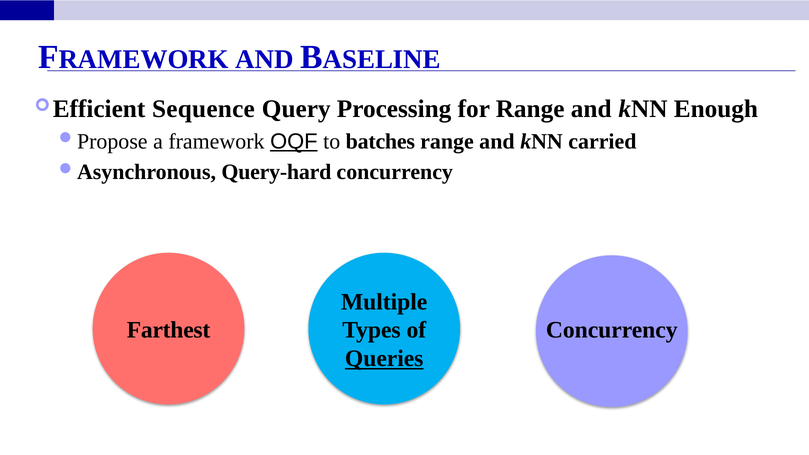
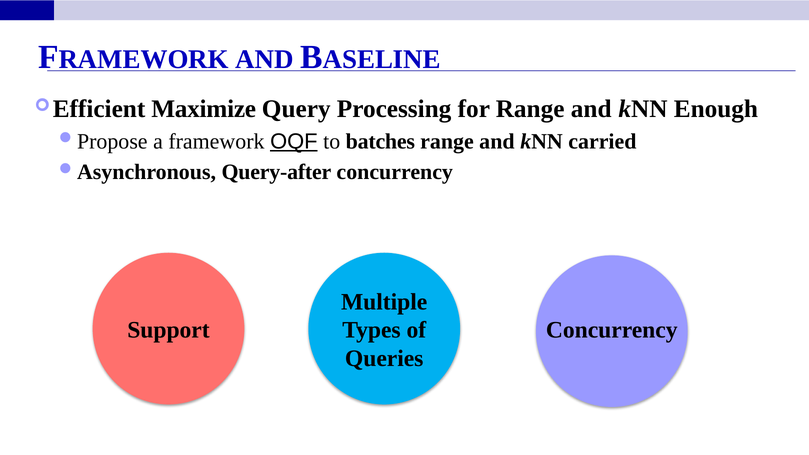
Sequence: Sequence -> Maximize (204, 109)
Query-hard: Query-hard -> Query-after (276, 172)
Farthest: Farthest -> Support (168, 330)
Queries underline: present -> none (384, 359)
